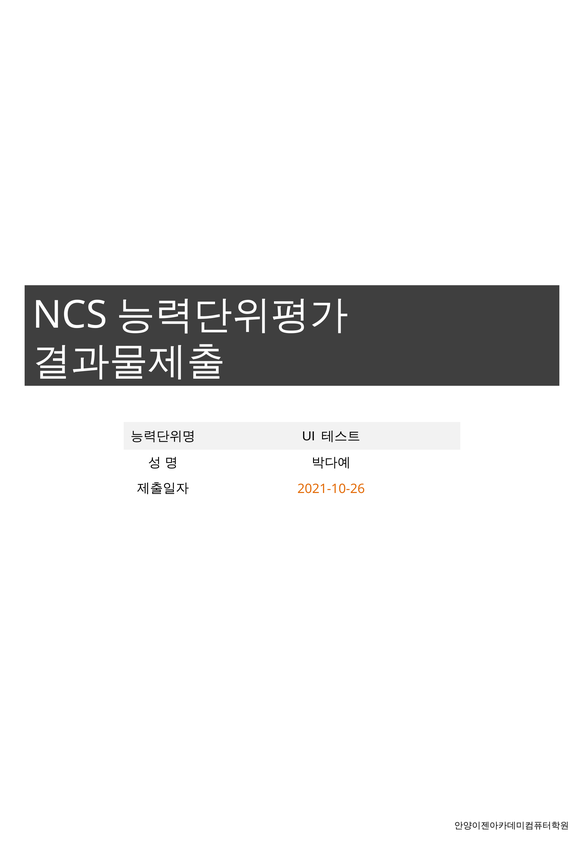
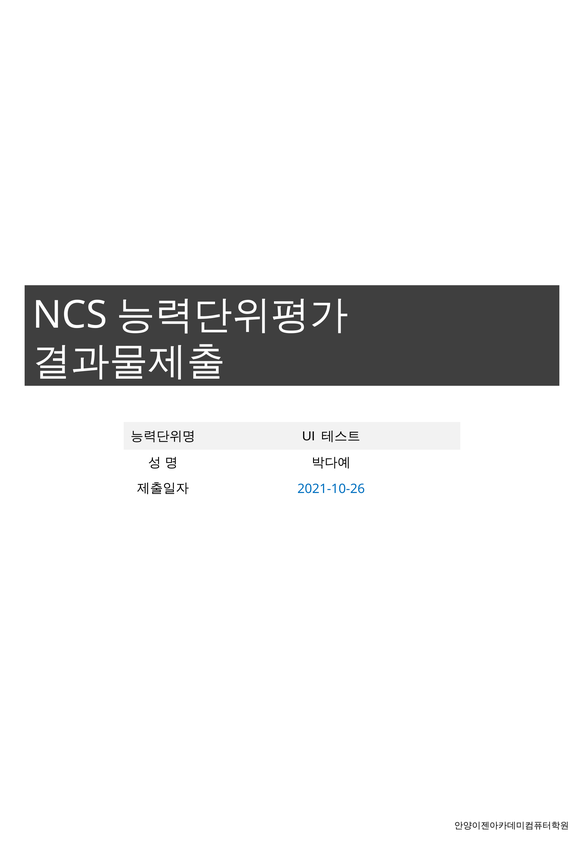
2021-10-26 colour: orange -> blue (331, 489)
